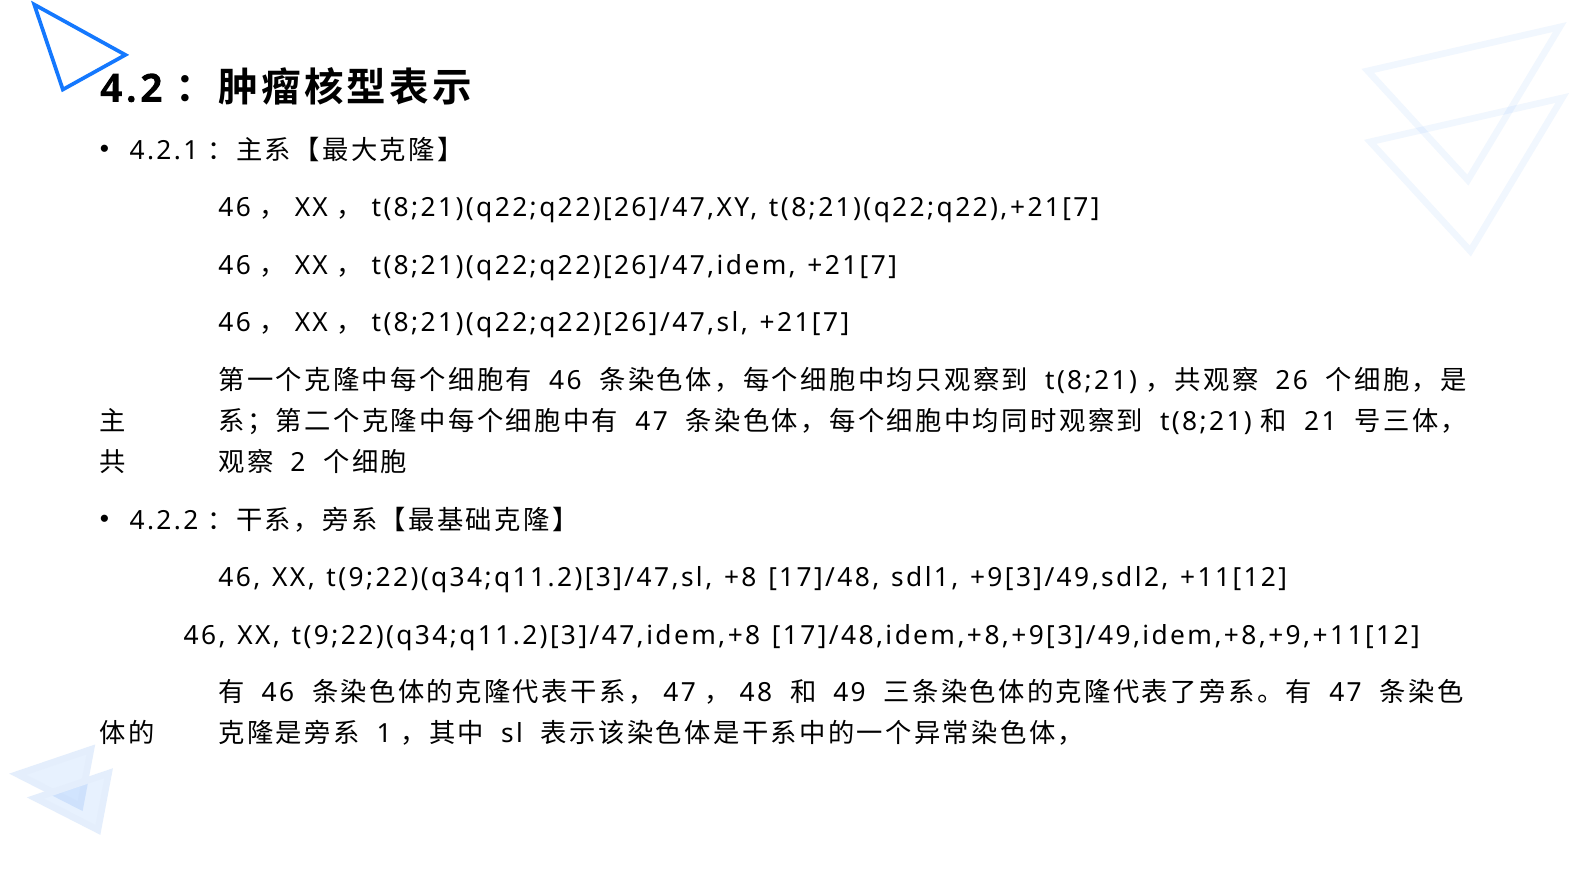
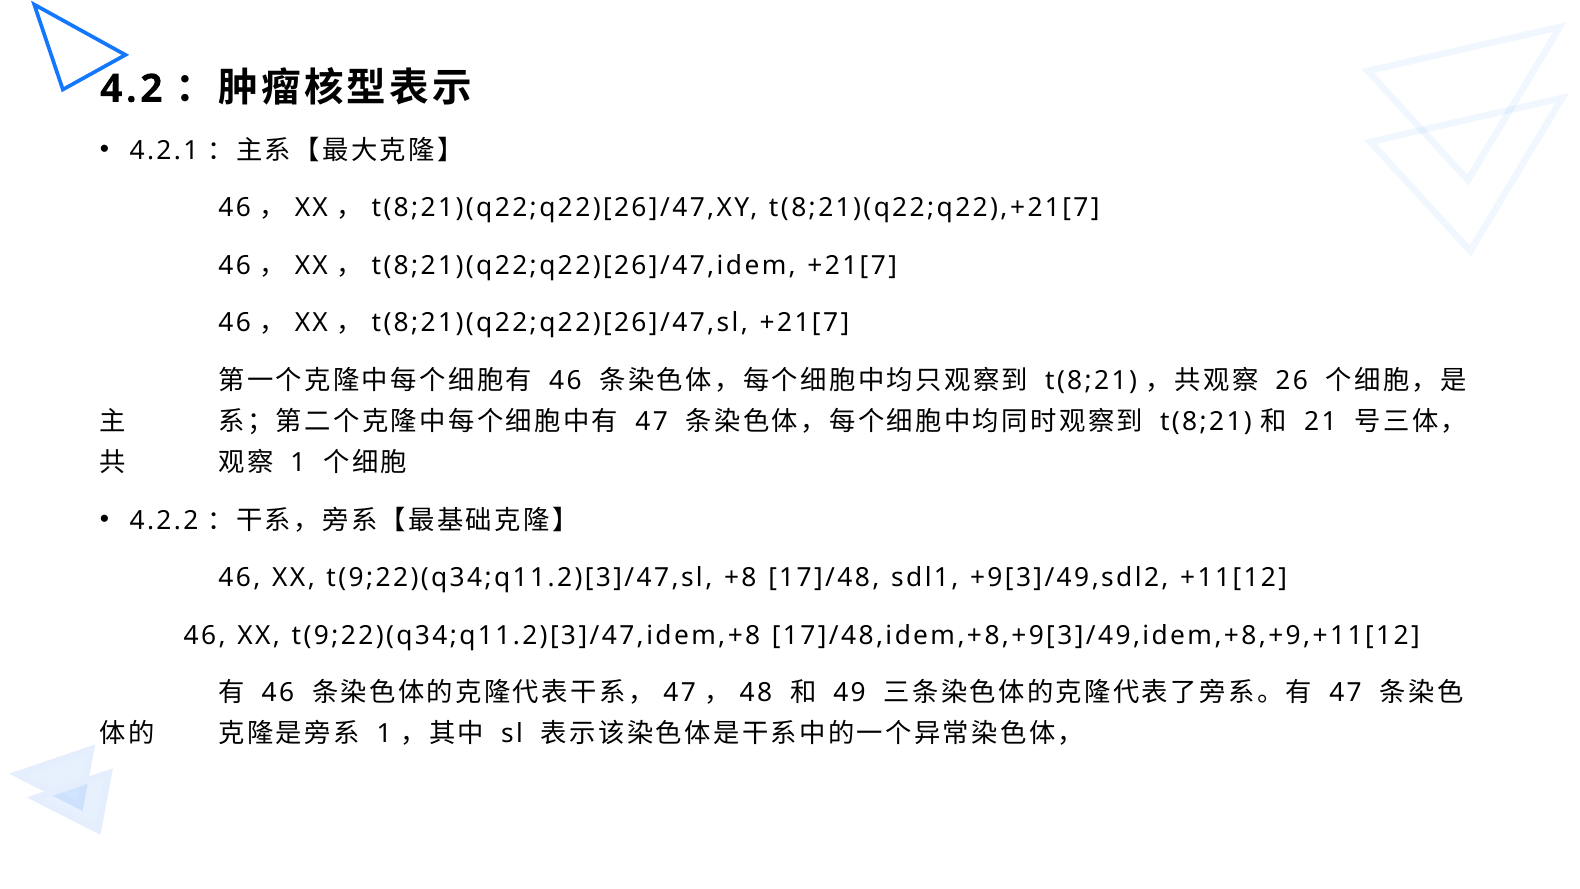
2: 2 -> 1 (298, 463)
